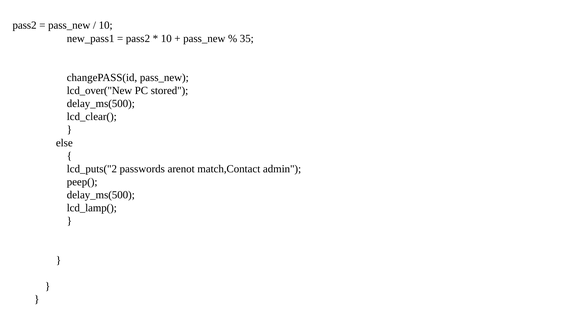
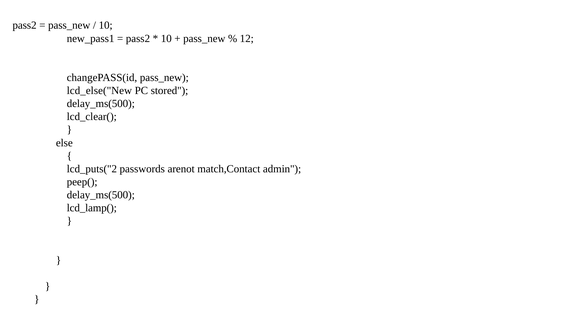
35: 35 -> 12 (247, 38)
lcd_over("New: lcd_over("New -> lcd_else("New (99, 91)
